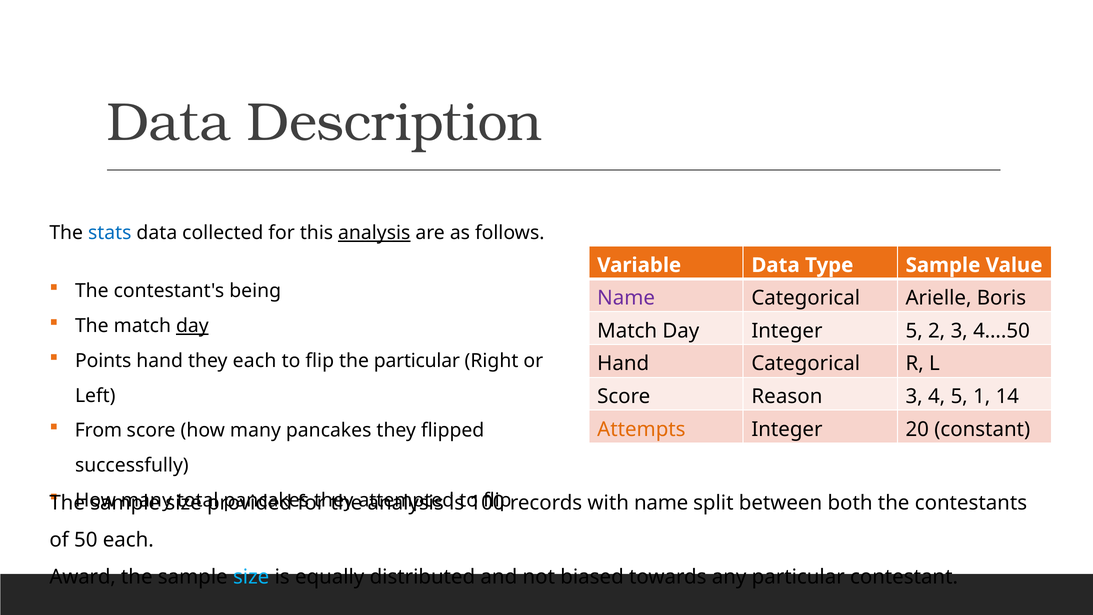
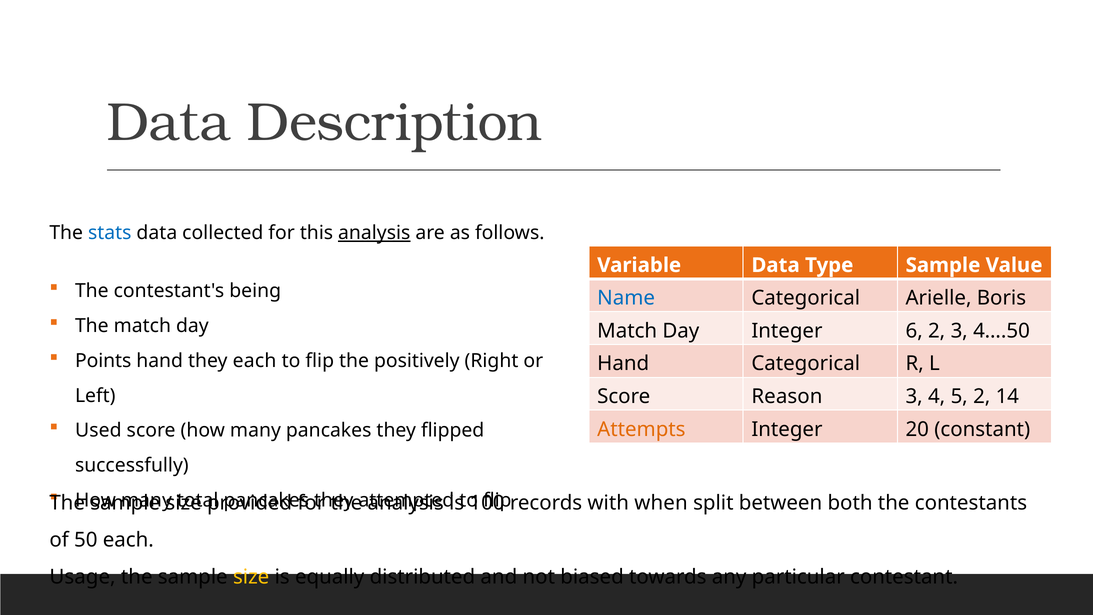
Name colour: purple -> blue (626, 298)
day underline: present -> none (192, 326)
Integer 5: 5 -> 6 (914, 331)
the particular: particular -> positively (417, 361)
5 1: 1 -> 2 (982, 396)
From: From -> Used (98, 430)
with name: name -> when (661, 503)
Award: Award -> Usage (83, 577)
size colour: light blue -> yellow (251, 577)
